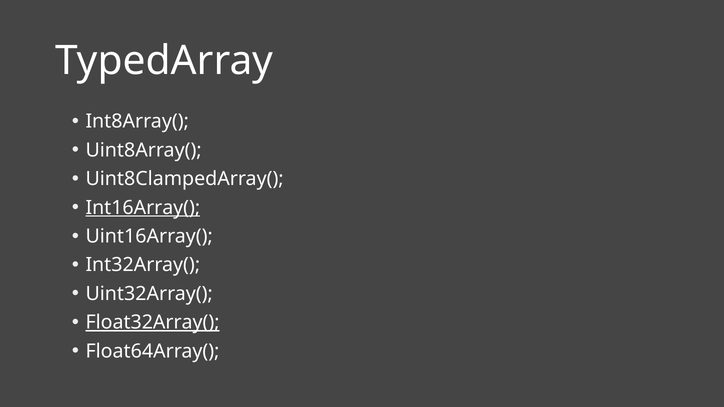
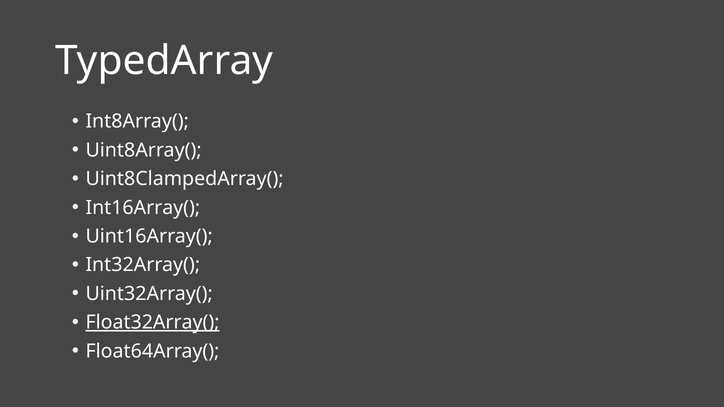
Int16Array( underline: present -> none (143, 208)
